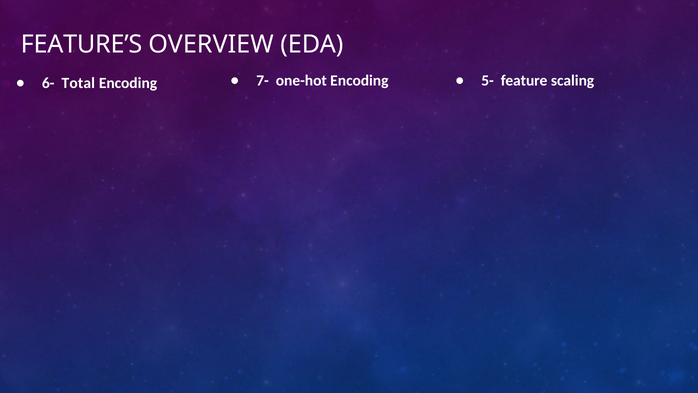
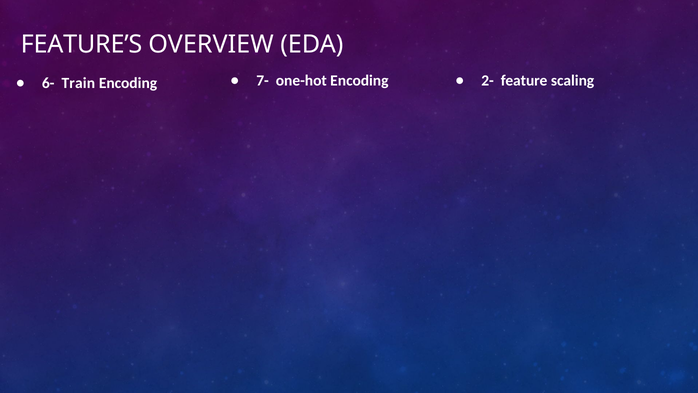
Total: Total -> Train (78, 83)
5-: 5- -> 2- (488, 81)
